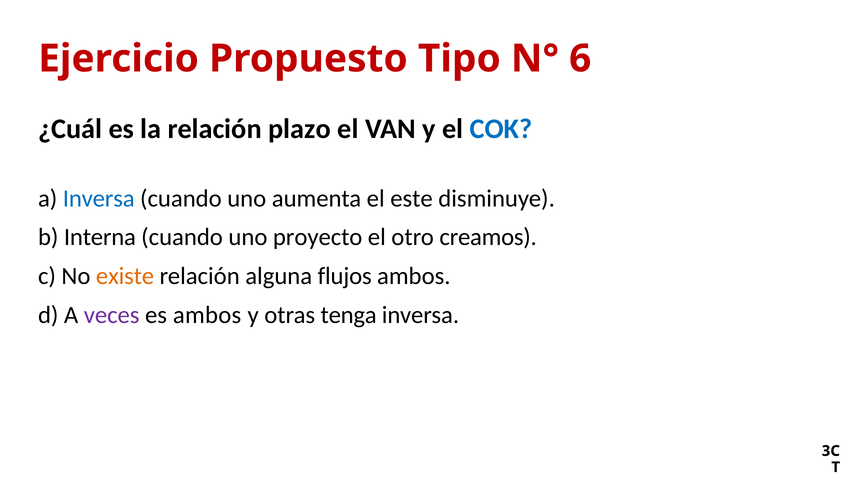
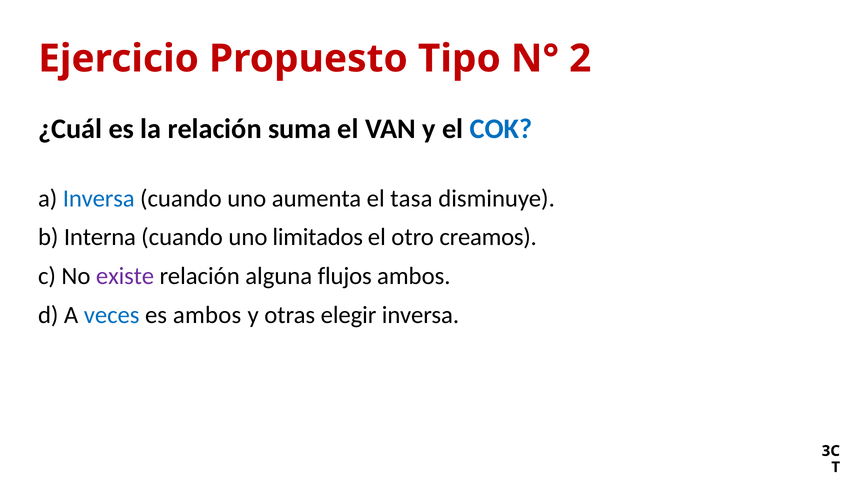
6: 6 -> 2 (580, 59)
plazo: plazo -> suma (300, 129)
este: este -> tasa (411, 198)
proyecto: proyecto -> limitados (318, 237)
existe colour: orange -> purple (125, 276)
veces colour: purple -> blue (112, 315)
tenga: tenga -> elegir (349, 315)
